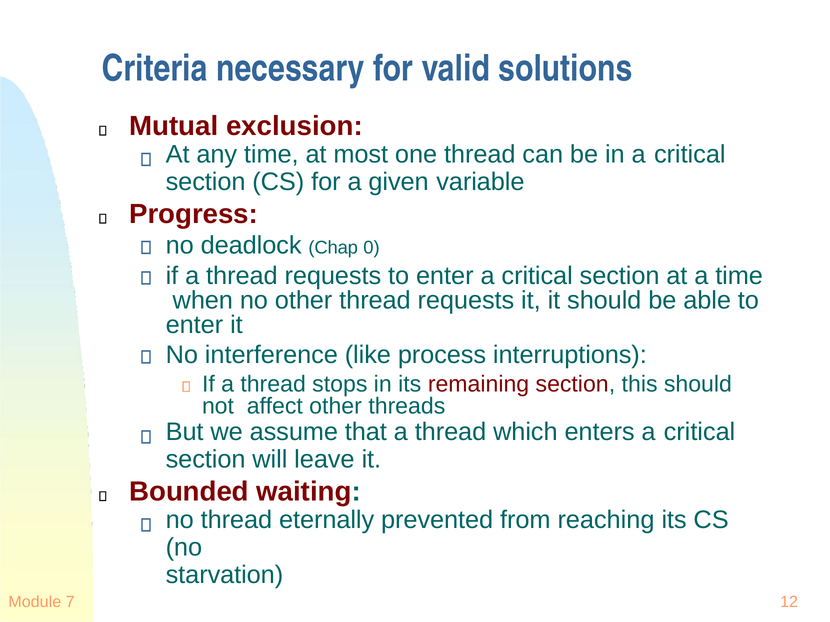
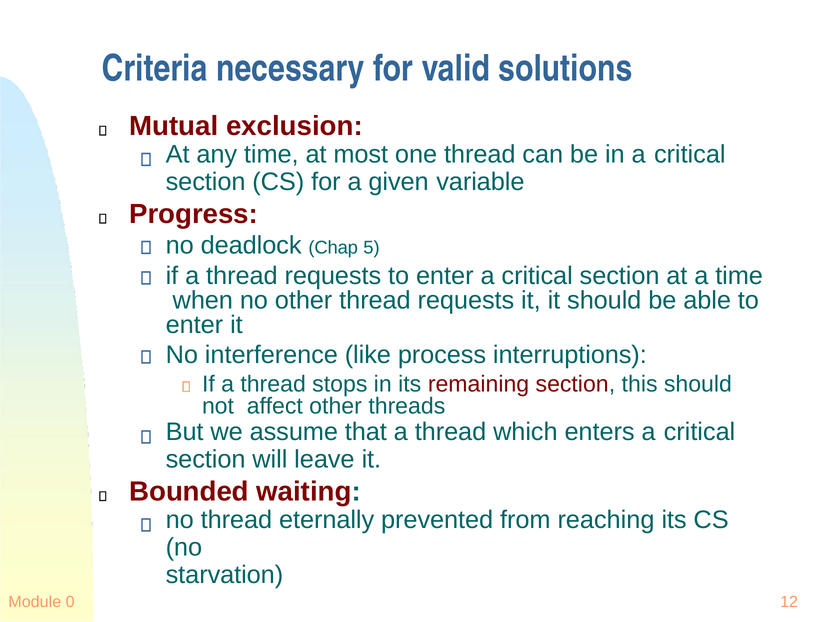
0: 0 -> 5 (372, 248)
7: 7 -> 0 (70, 603)
